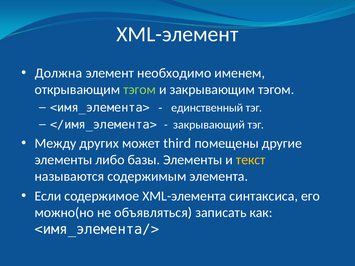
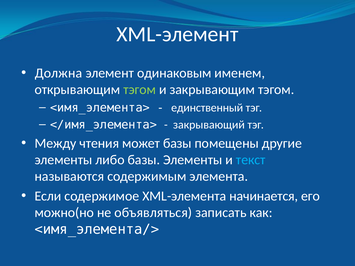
необходимо: необходимо -> одинаковым (174, 73)
других: других -> чтения (99, 143)
может third: third -> базы (177, 143)
текст colour: yellow -> light blue (251, 160)
синтаксиса: синтаксиса -> начинается (264, 196)
